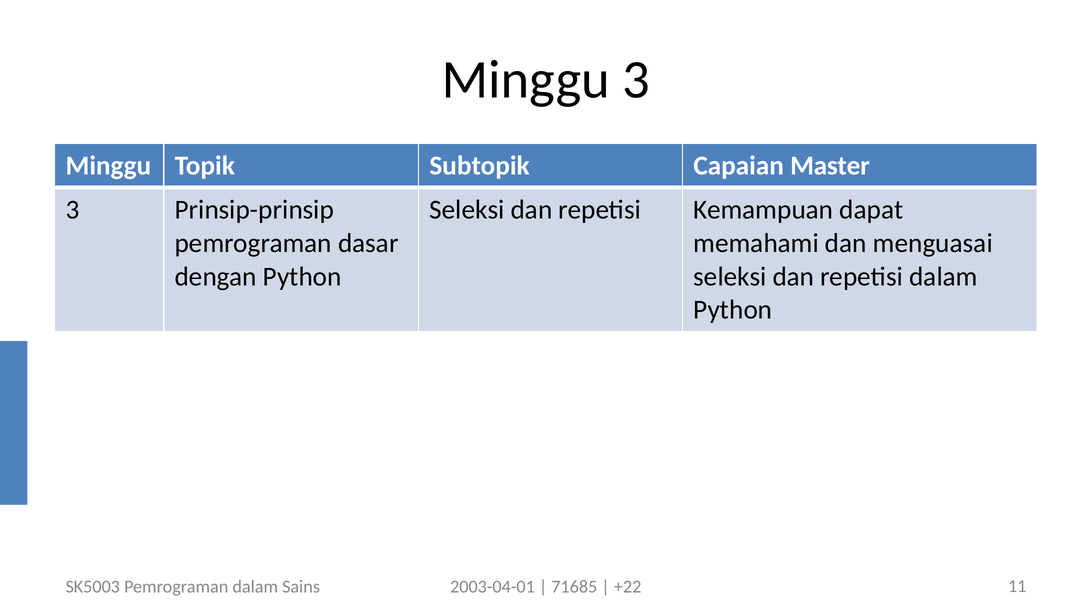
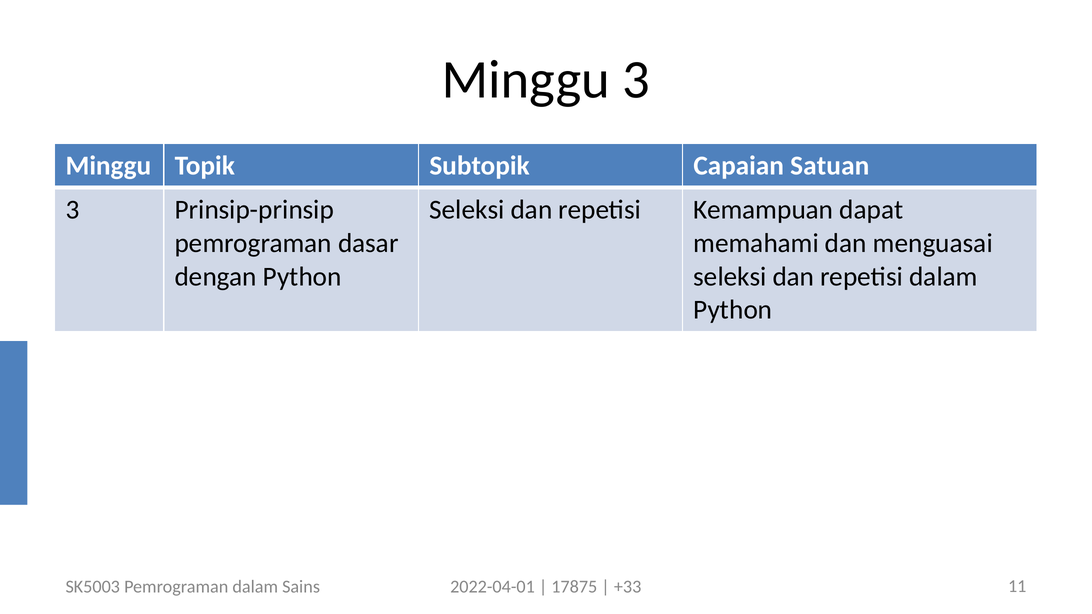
Master: Master -> Satuan (830, 166)
2003-04-01: 2003-04-01 -> 2022-04-01 (492, 587)
71685: 71685 -> 17875 (574, 587)
+22: +22 -> +33 (628, 587)
